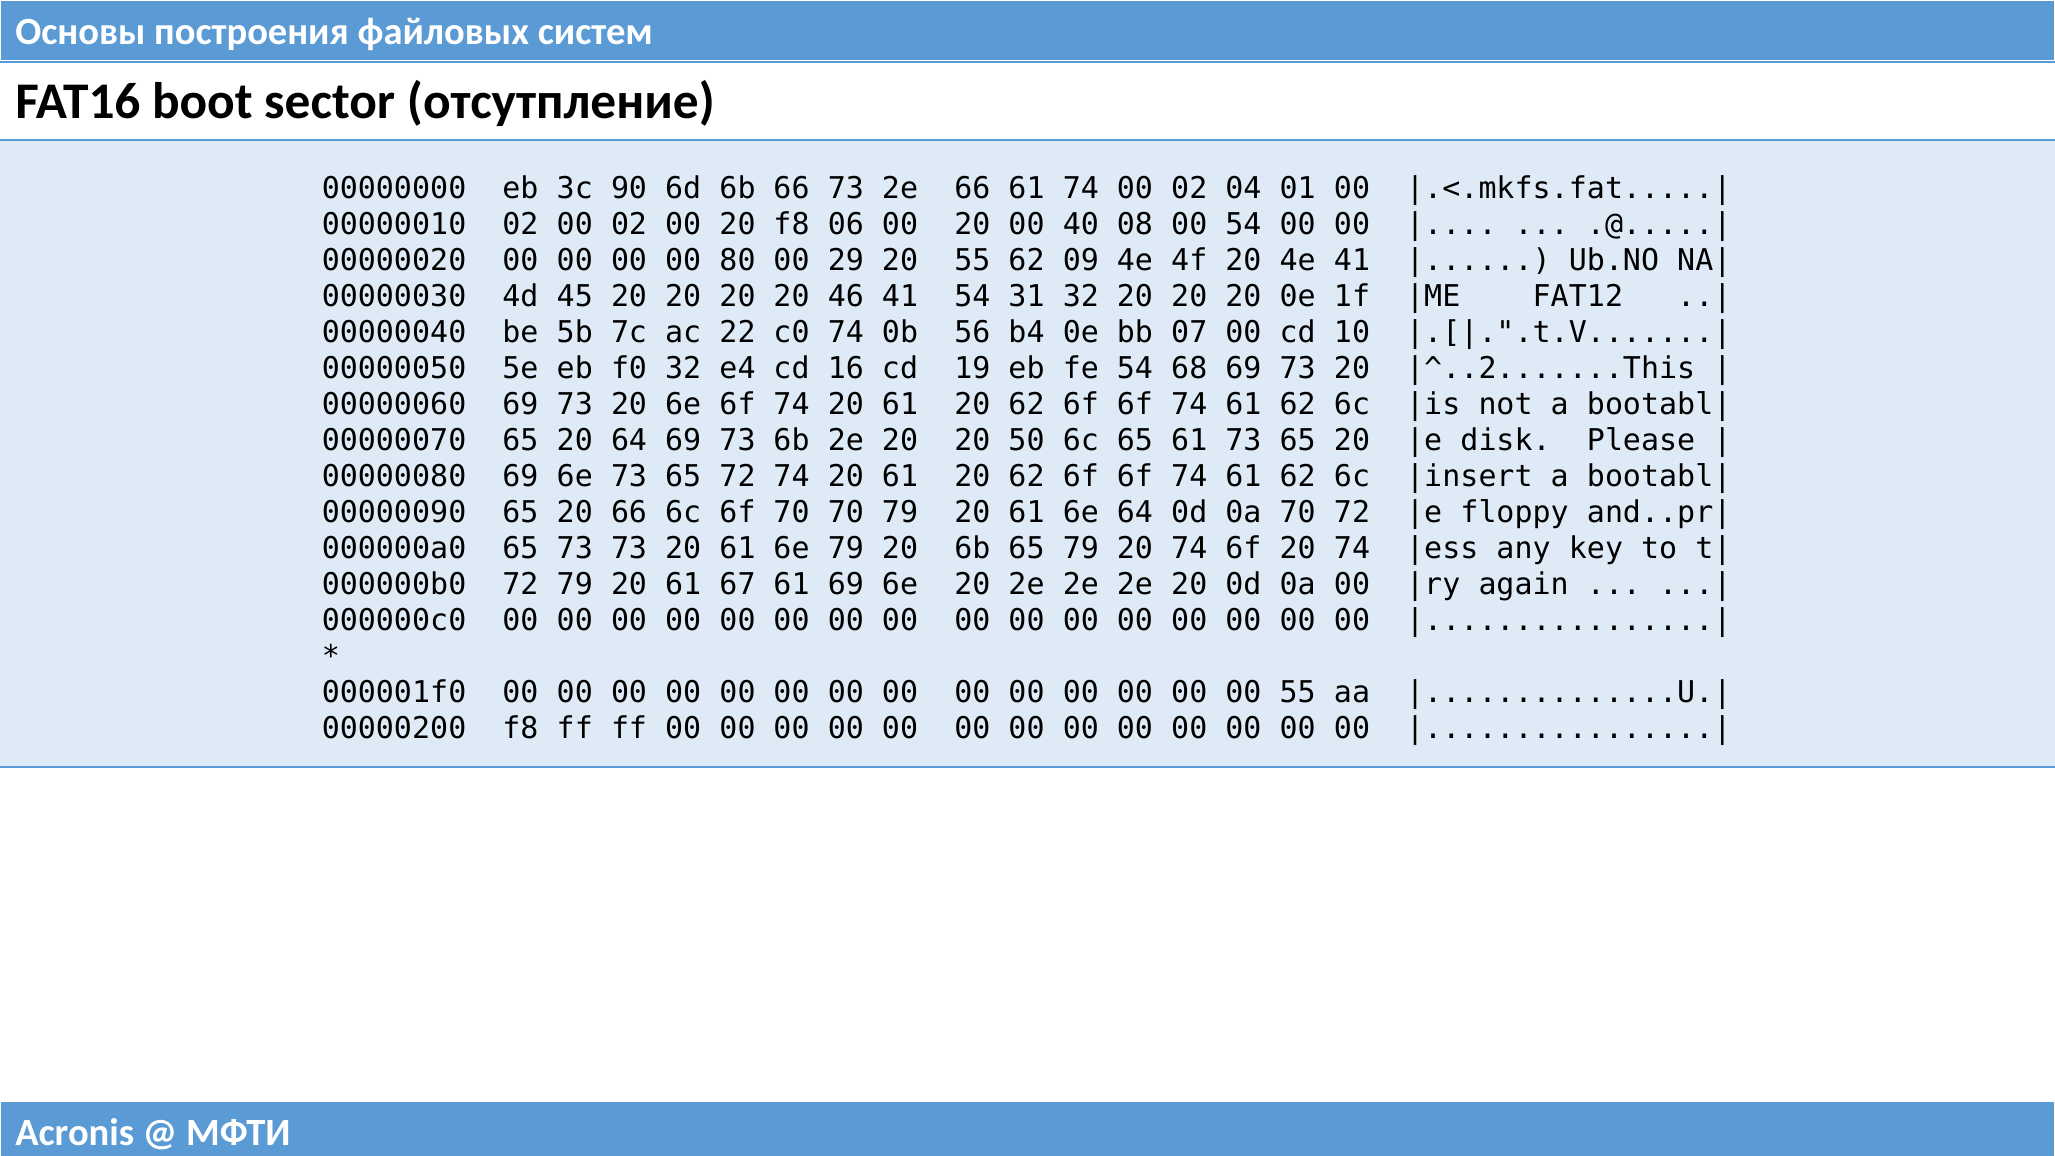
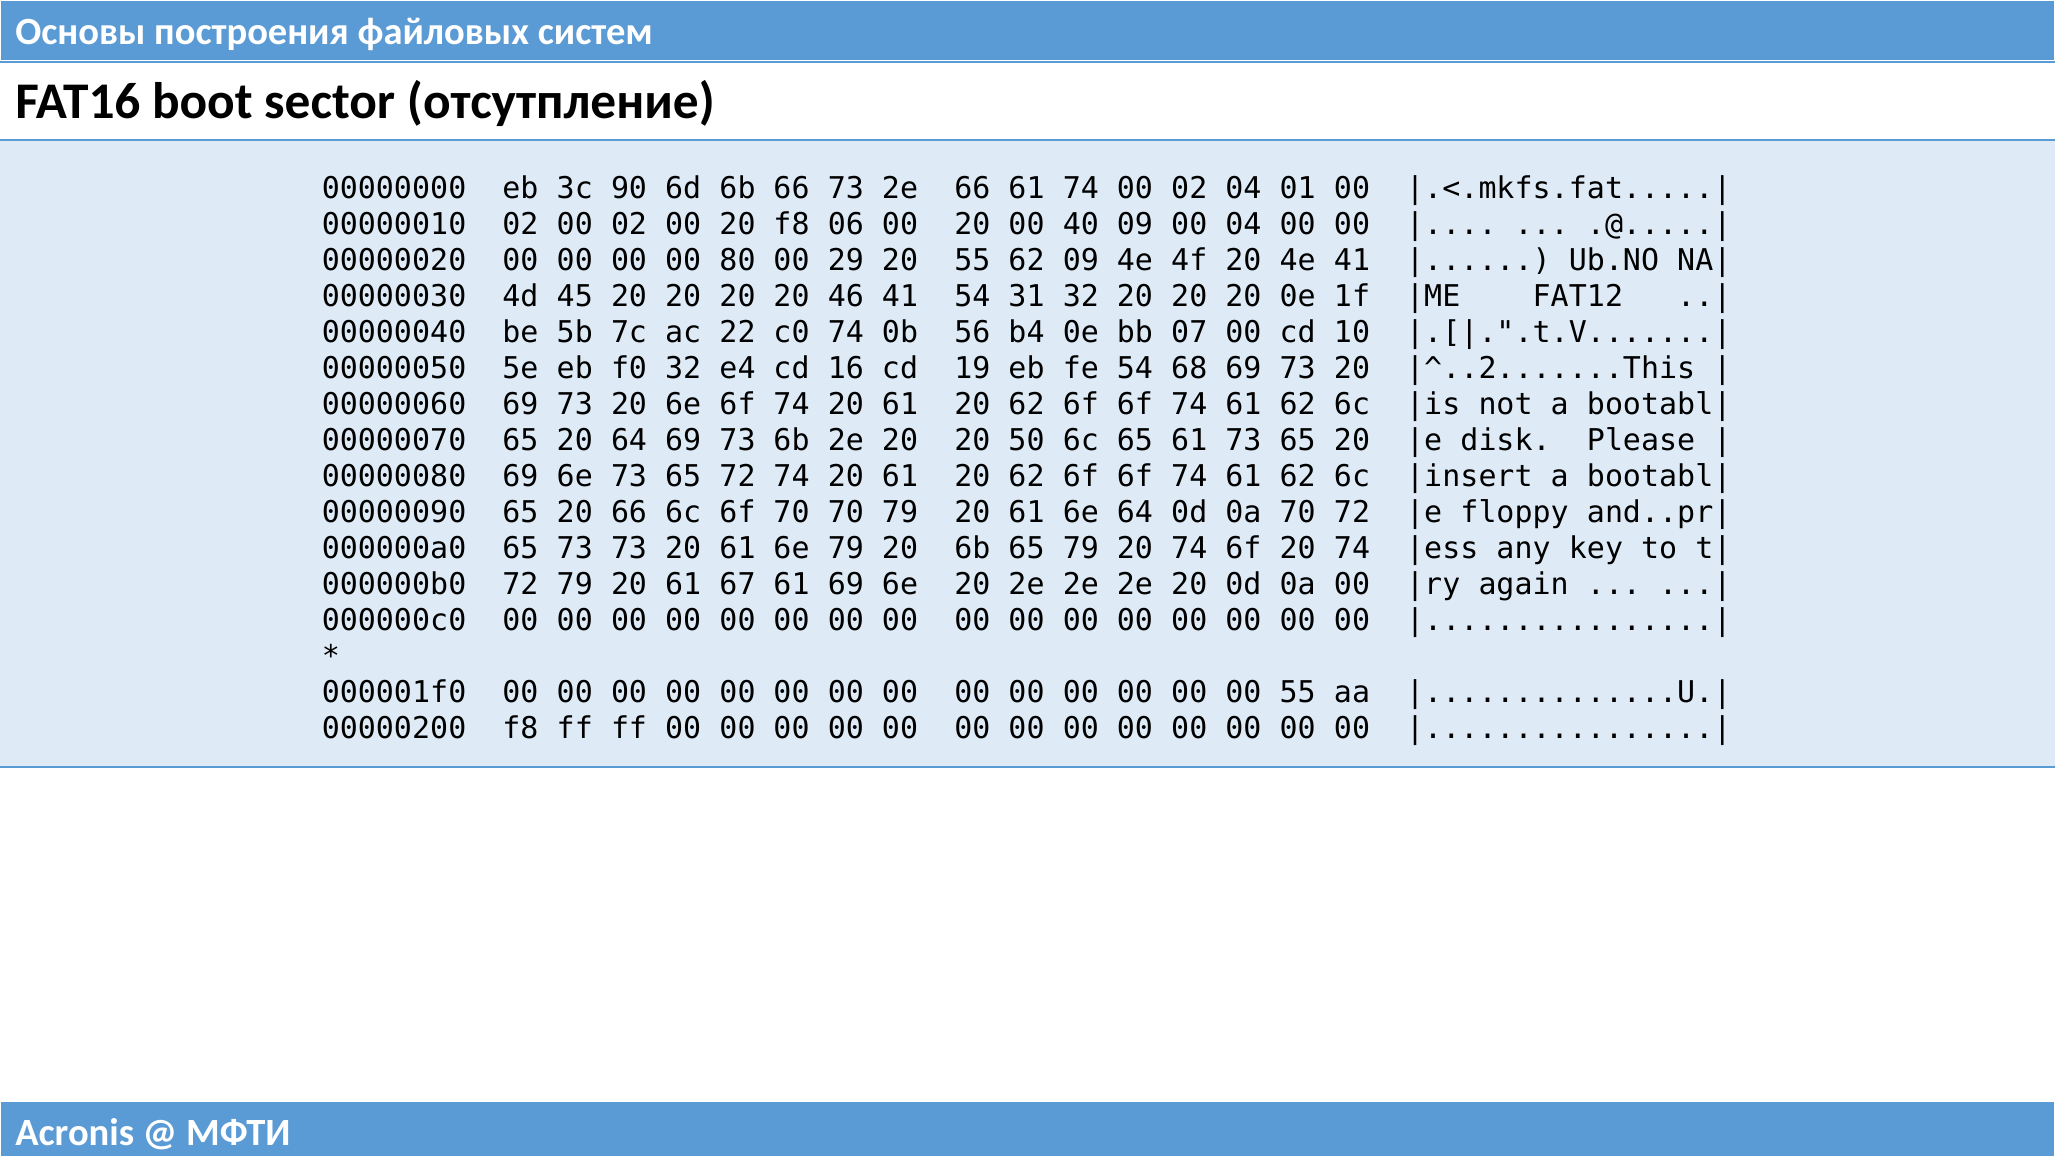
40 08: 08 -> 09 (1135, 225)
00 54: 54 -> 04 (1243, 225)
